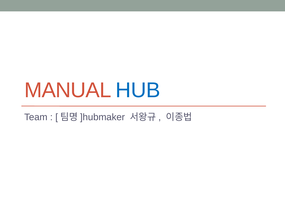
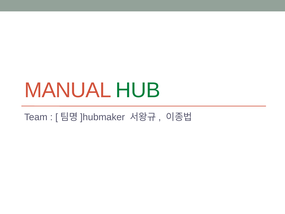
HUB colour: blue -> green (138, 90)
